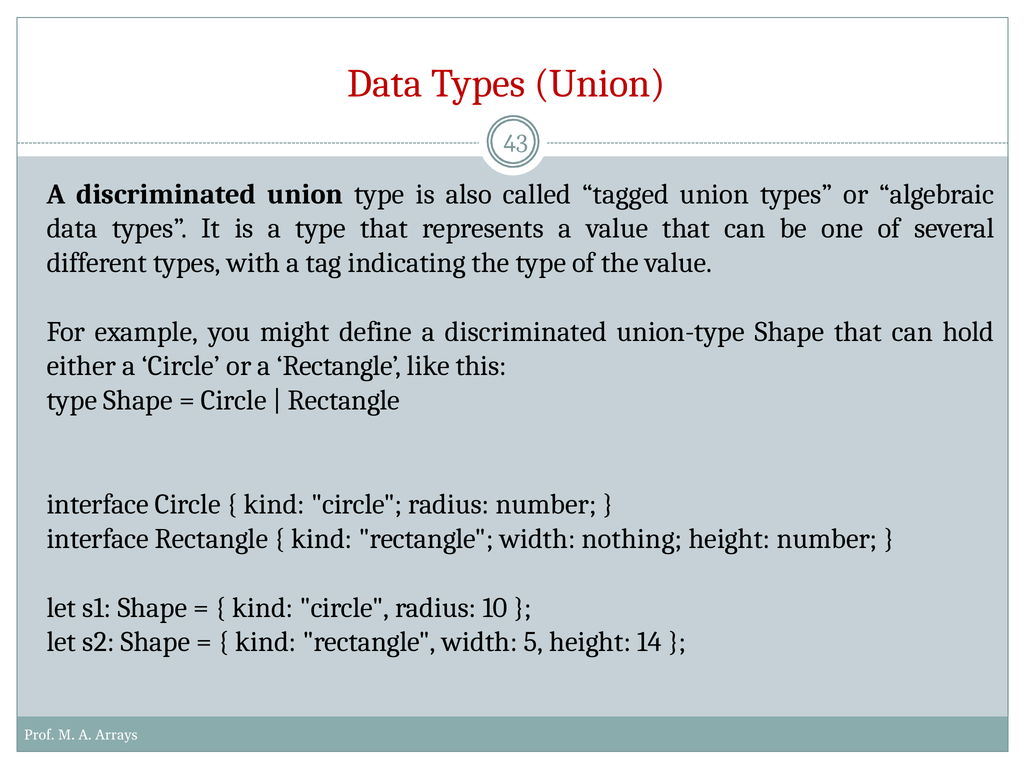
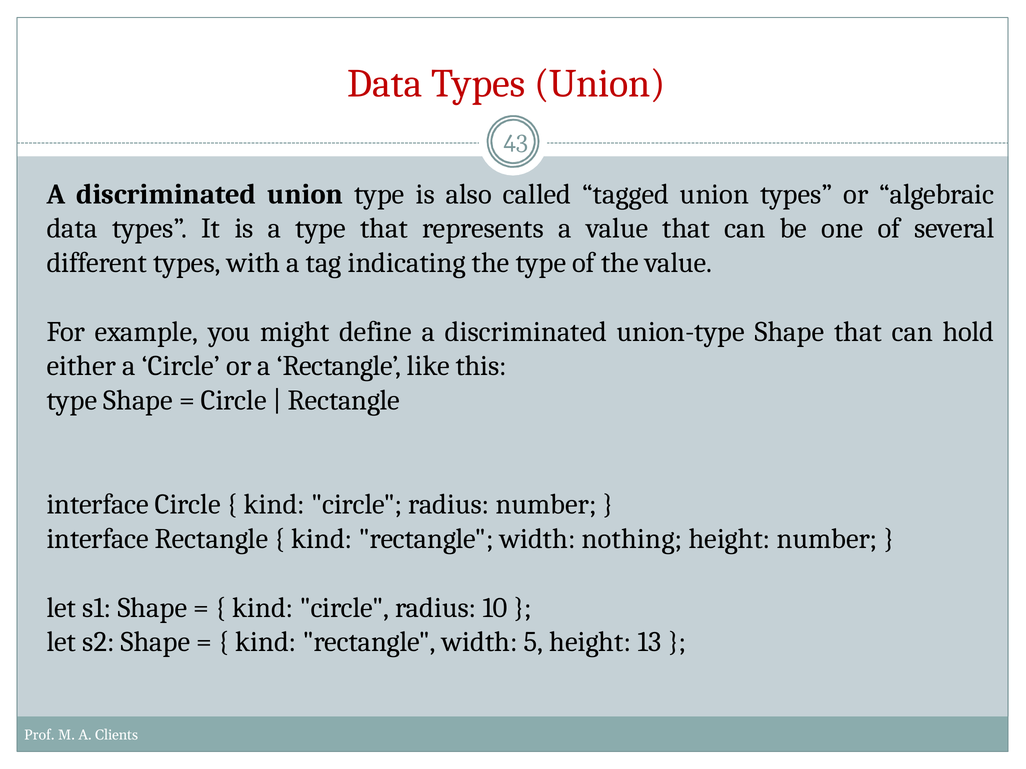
14: 14 -> 13 (650, 642)
Arrays: Arrays -> Clients (117, 736)
